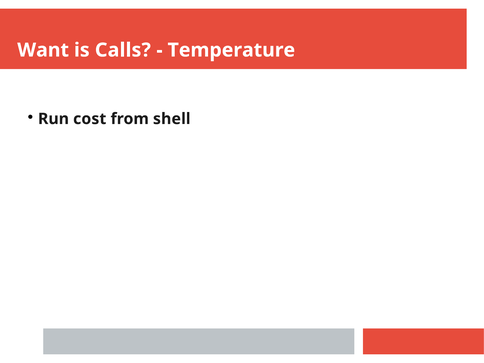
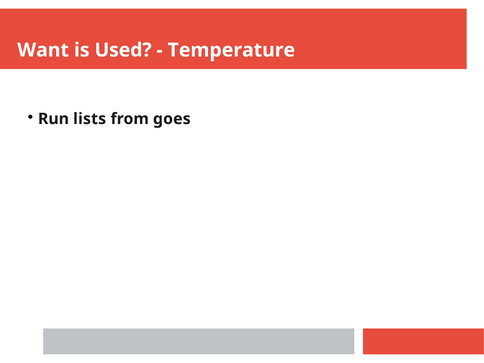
Calls: Calls -> Used (123, 50)
cost: cost -> lists (90, 119)
shell: shell -> goes (172, 119)
